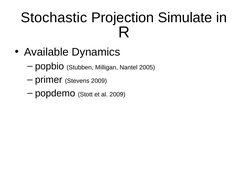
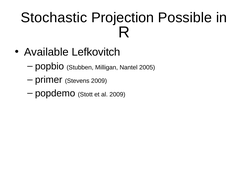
Simulate: Simulate -> Possible (185, 18)
Dynamics: Dynamics -> Lefkovitch (96, 52)
